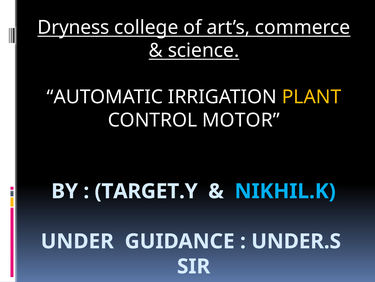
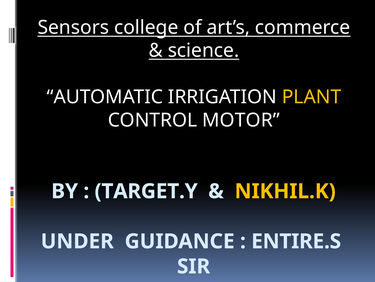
Dryness: Dryness -> Sensors (73, 27)
NIKHIL.K colour: light blue -> yellow (285, 191)
UNDER.S: UNDER.S -> ENTIRE.S (296, 241)
